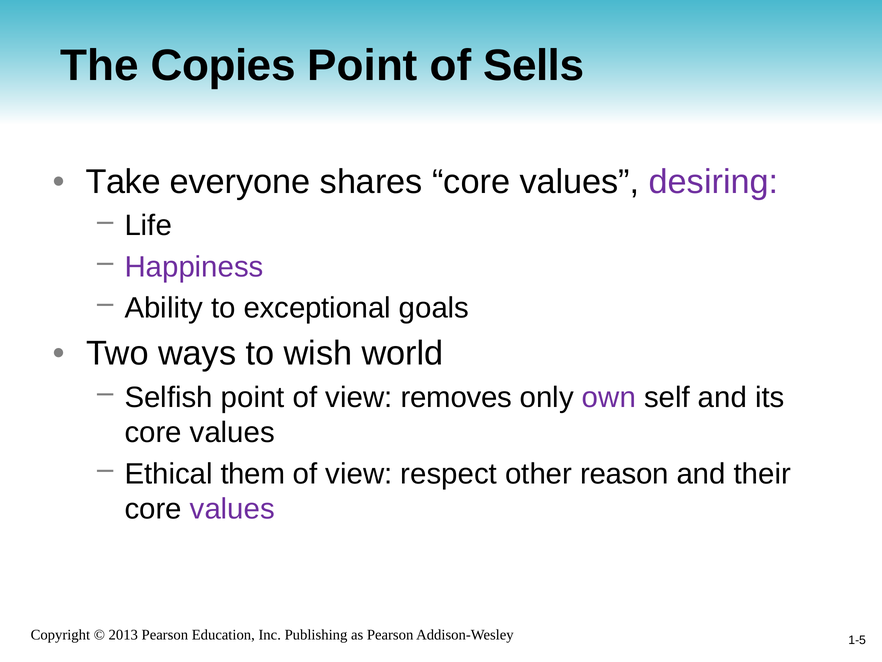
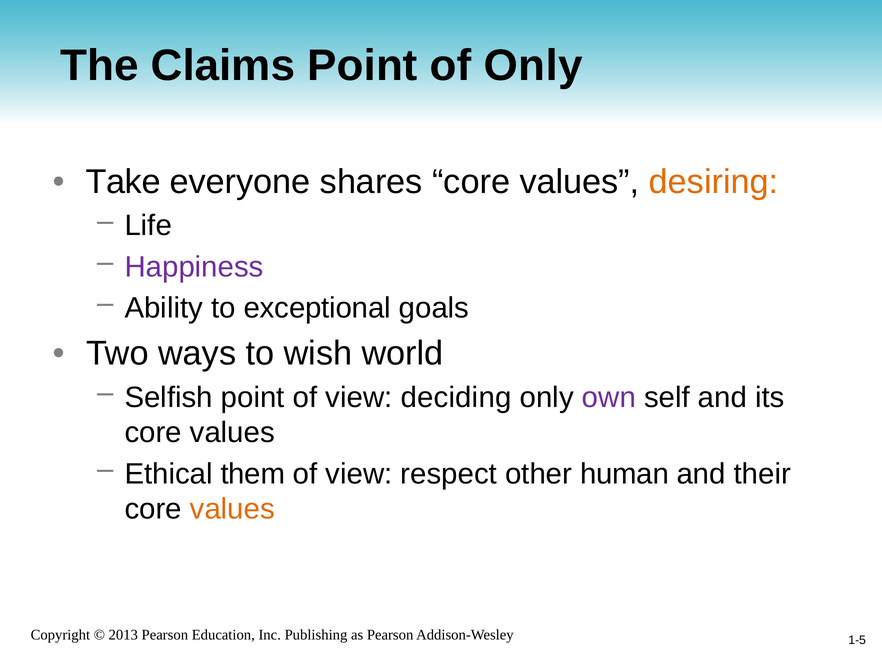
Copies: Copies -> Claims (223, 66)
of Sells: Sells -> Only (533, 66)
desiring colour: purple -> orange (714, 182)
removes: removes -> deciding (456, 397)
reason: reason -> human (624, 473)
values colour: purple -> orange (232, 509)
